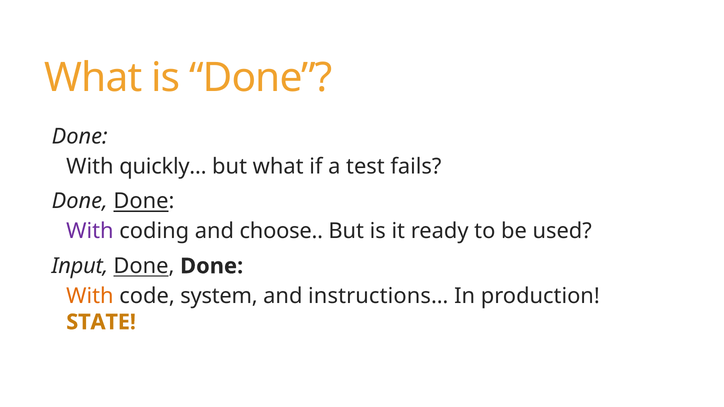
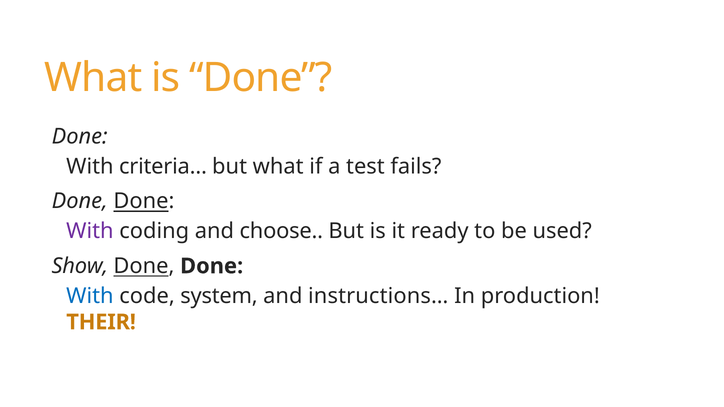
quickly…: quickly… -> criteria… (163, 167)
Input: Input -> Show (80, 266)
With colour: orange -> blue (90, 296)
STATE: STATE -> THEIR (101, 322)
